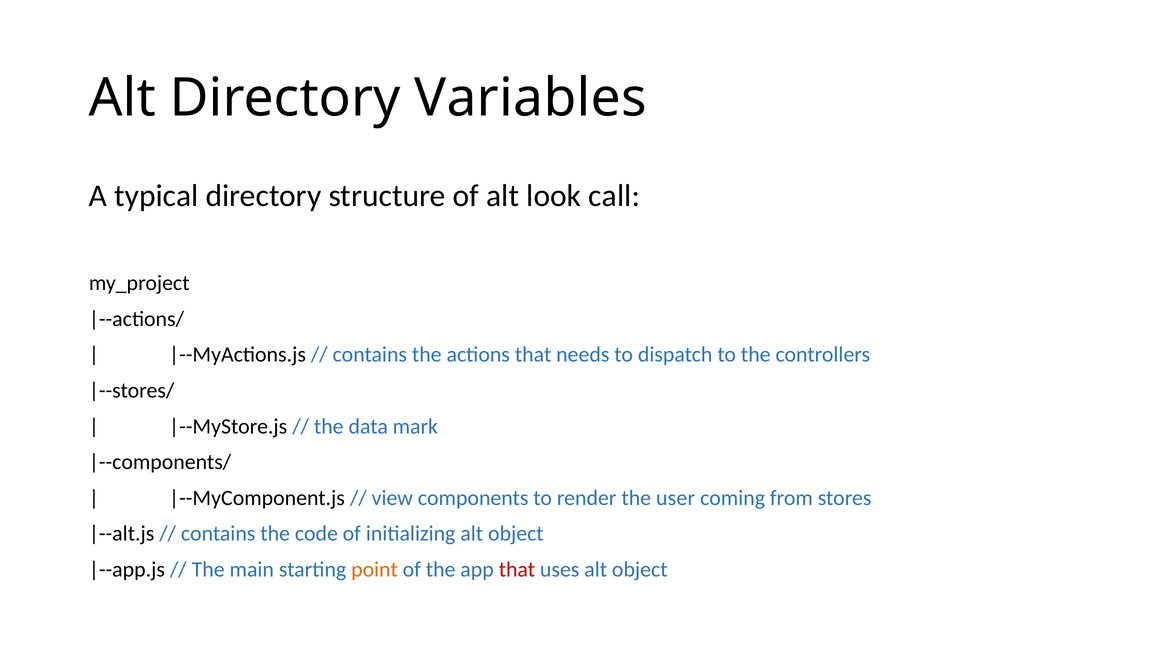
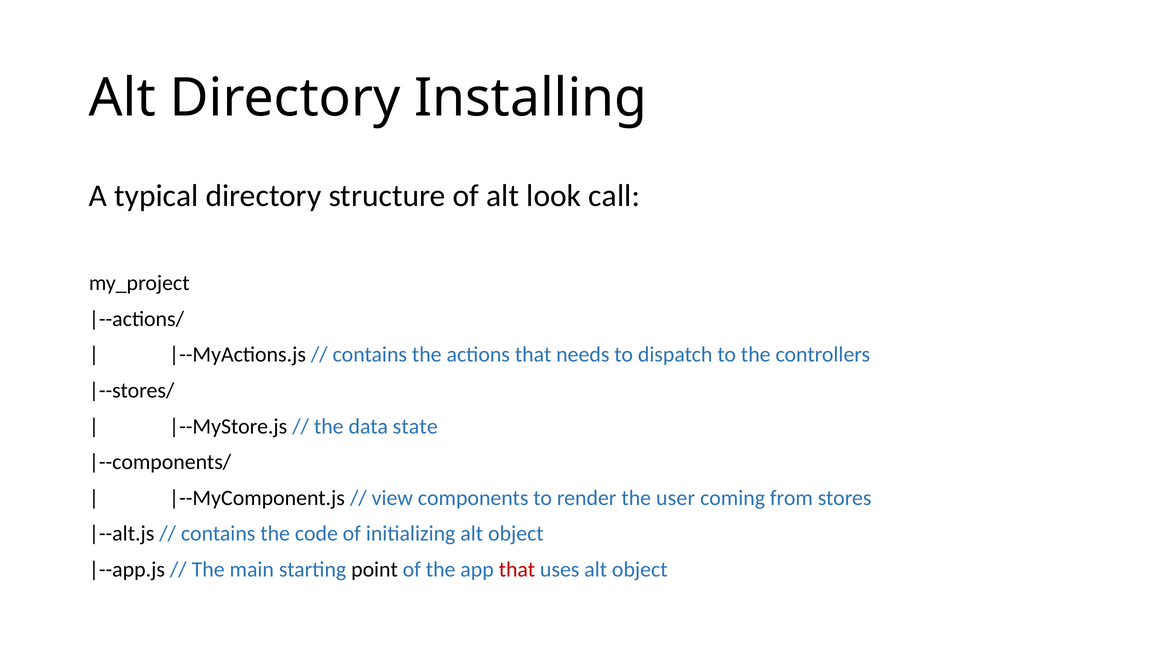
Variables: Variables -> Installing (531, 98)
mark: mark -> state (415, 426)
point colour: orange -> black (375, 569)
